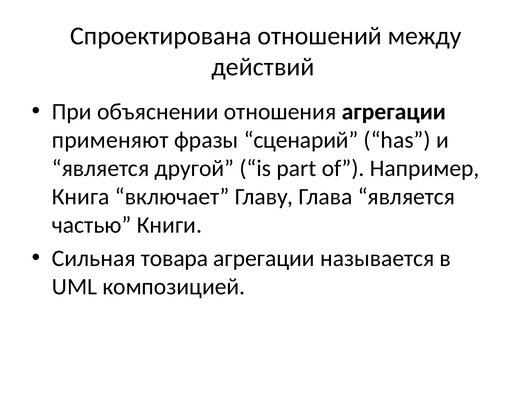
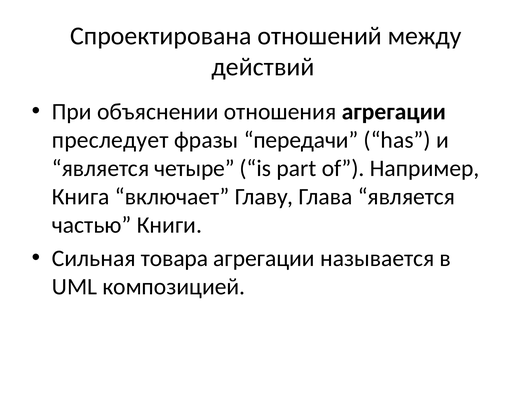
применяют: применяют -> преследует (110, 140)
сценарий: сценарий -> передачи (301, 140)
другой: другой -> четыре (194, 168)
